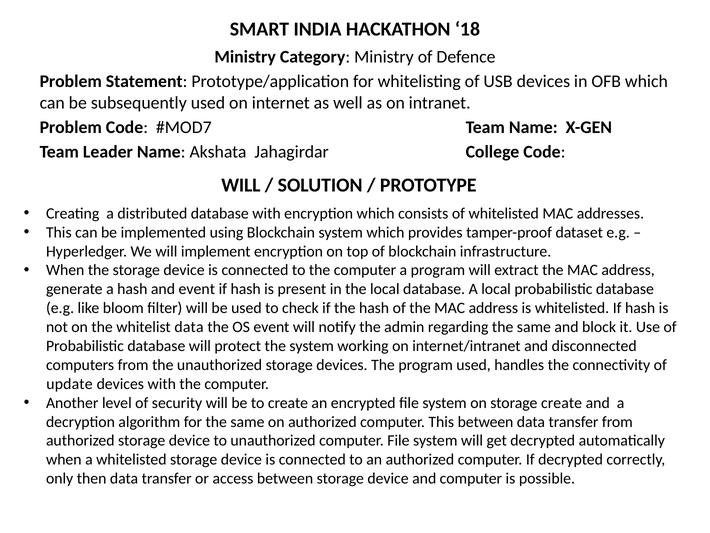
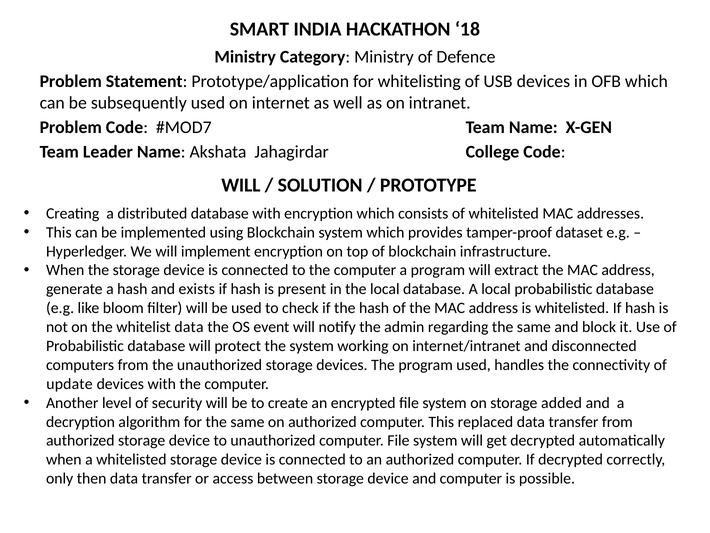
and event: event -> exists (197, 289)
storage create: create -> added (562, 402)
This between: between -> replaced (485, 421)
